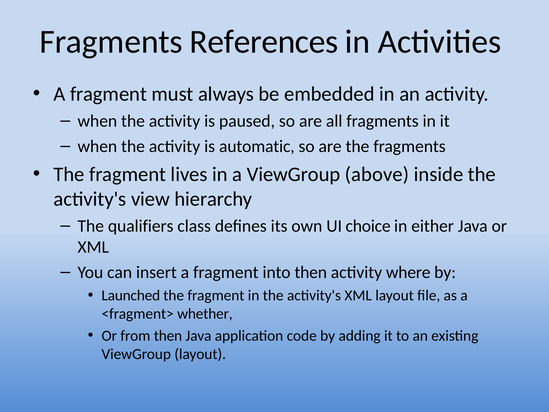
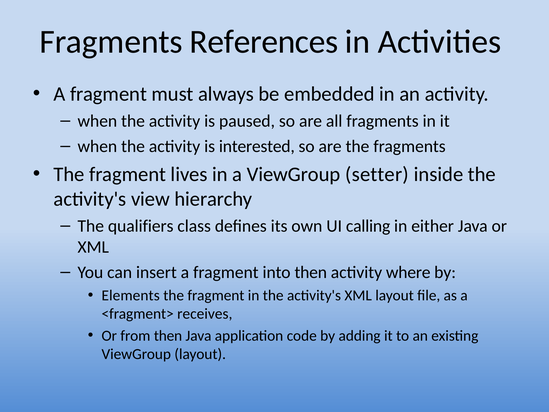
automatic: automatic -> interested (257, 146)
above: above -> setter (377, 174)
choice: choice -> calling (368, 226)
Launched: Launched -> Elements (131, 295)
whether: whether -> receives (205, 314)
